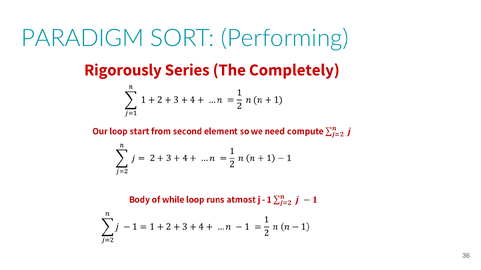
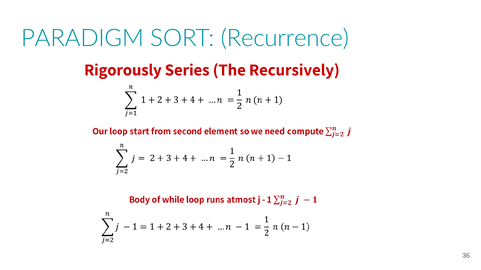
Performing: Performing -> Recurrence (285, 38)
Completely: Completely -> Recursively (294, 70)
